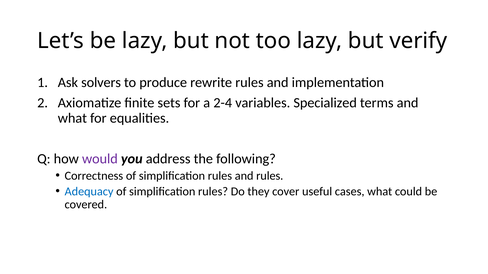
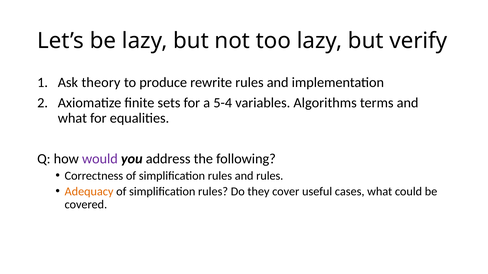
solvers: solvers -> theory (101, 83)
2-4: 2-4 -> 5-4 (223, 103)
Specialized: Specialized -> Algorithms (325, 103)
Adequacy colour: blue -> orange (89, 192)
